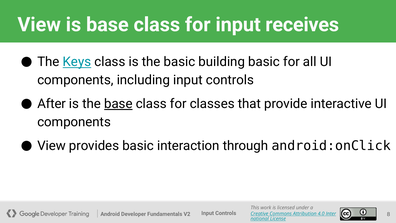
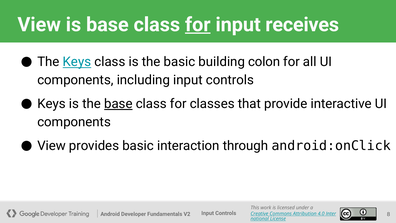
for underline: none -> present (198, 25)
building basic: basic -> colon (264, 62)
After: After -> Keys (51, 104)
